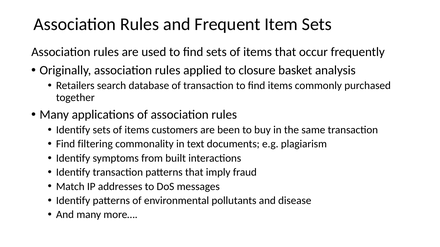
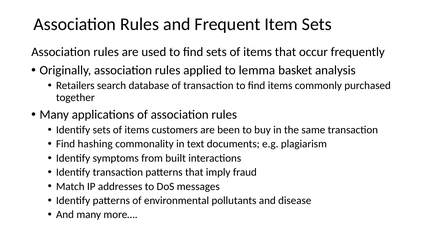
closure: closure -> lemma (257, 71)
filtering: filtering -> hashing (95, 144)
